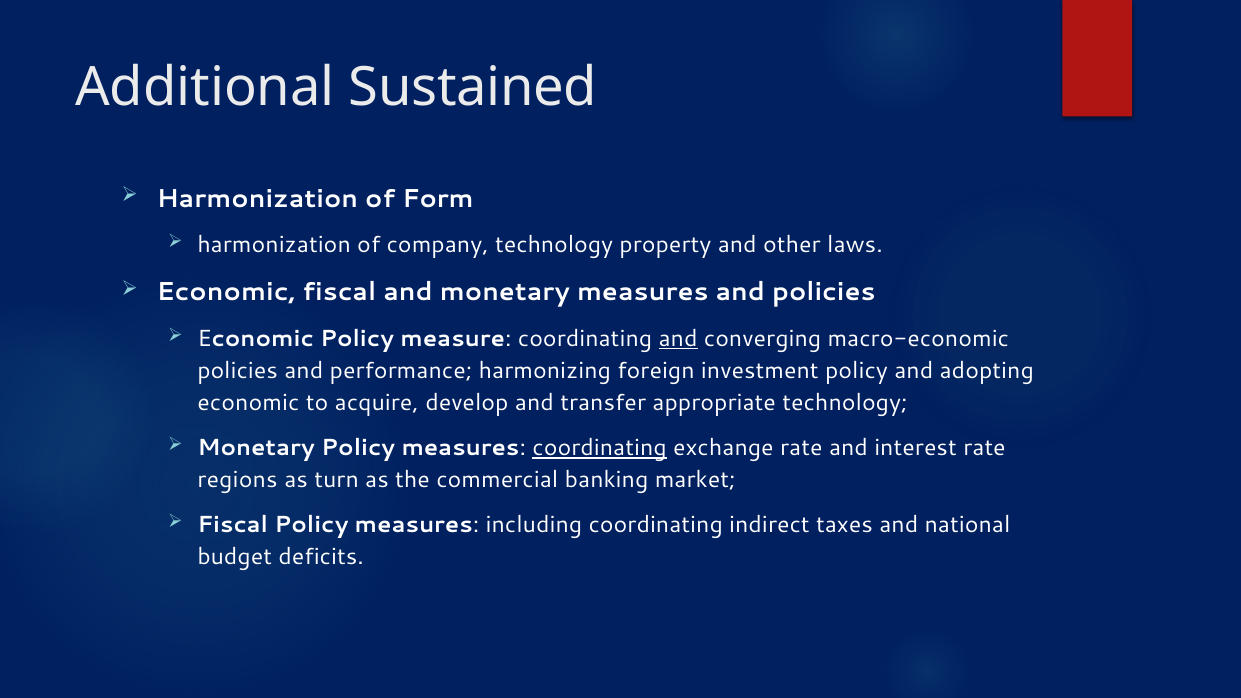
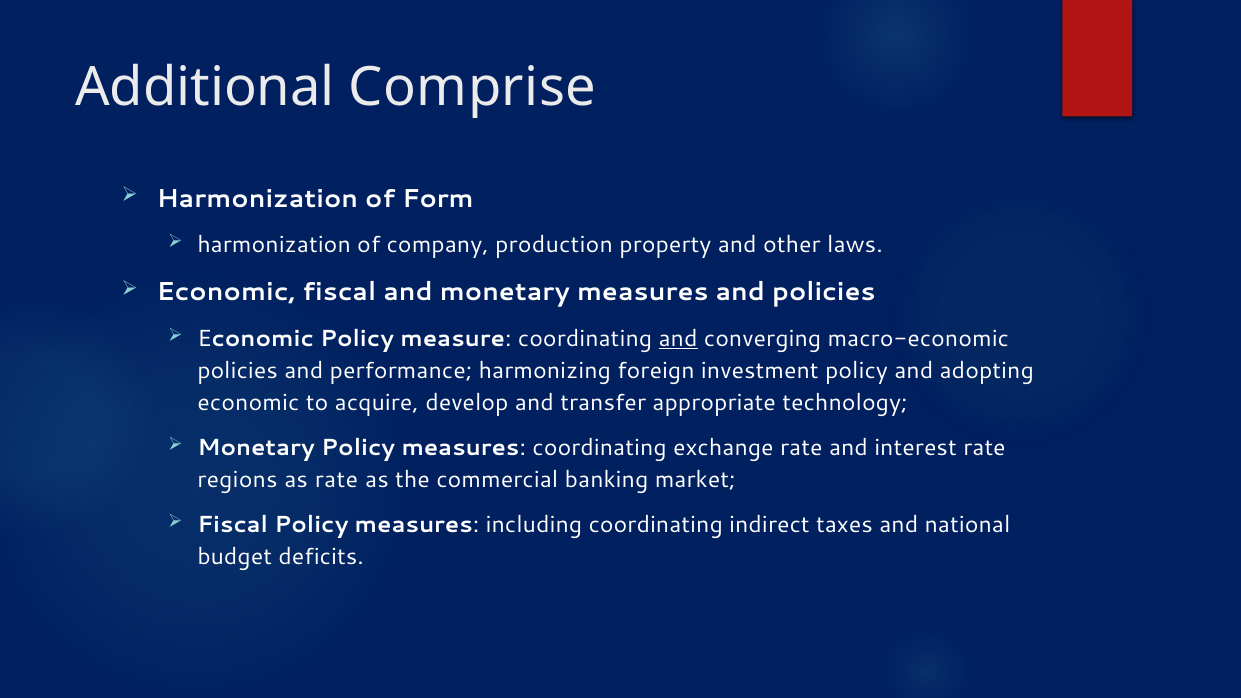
Sustained: Sustained -> Comprise (473, 87)
company technology: technology -> production (554, 245)
coordinating underline: present -> none (600, 448)
as turn: turn -> rate (337, 480)
